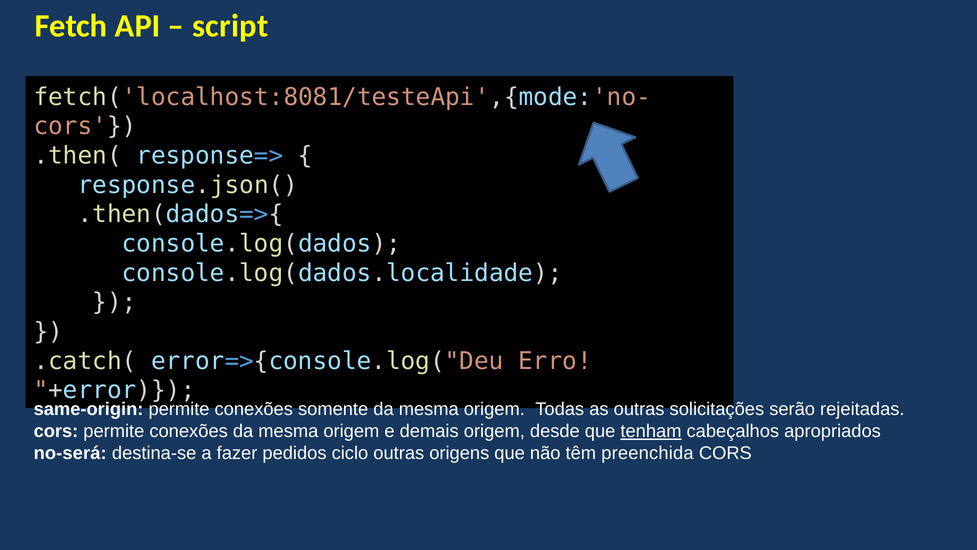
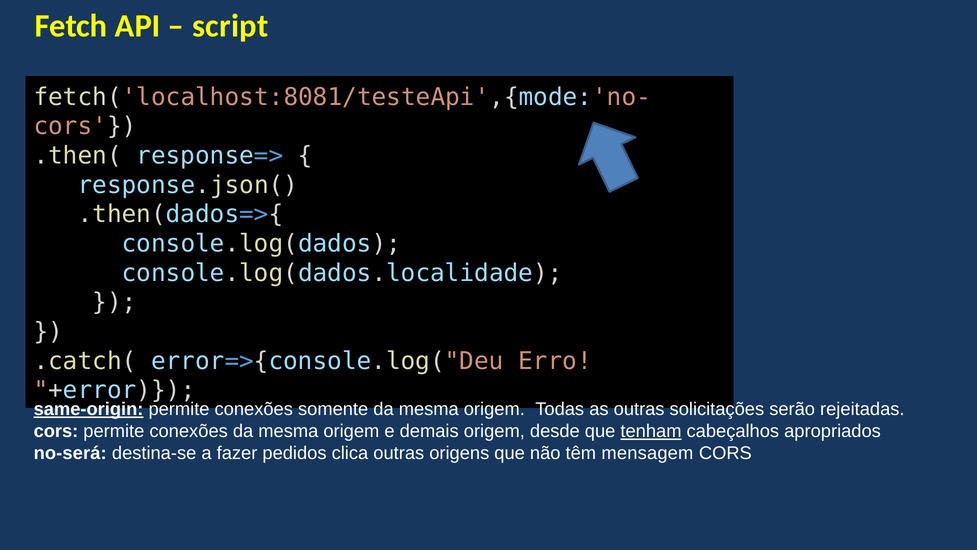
same-origin underline: none -> present (89, 409)
ciclo: ciclo -> clica (350, 453)
preenchida: preenchida -> mensagem (647, 453)
